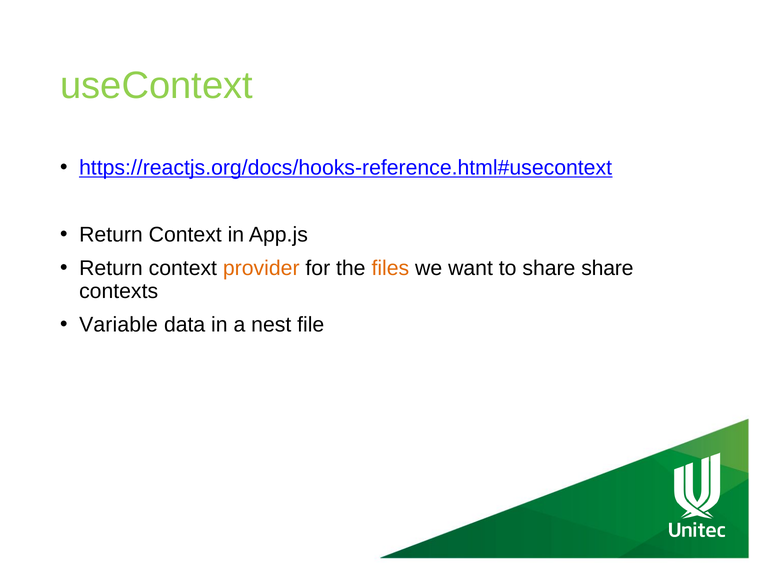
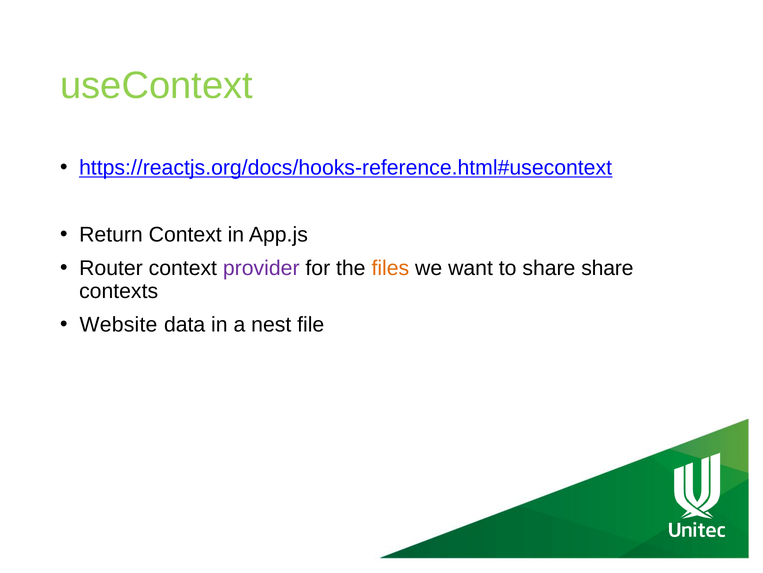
Return: Return -> Router (111, 268)
provider colour: orange -> purple (261, 268)
Variable: Variable -> Website (118, 324)
